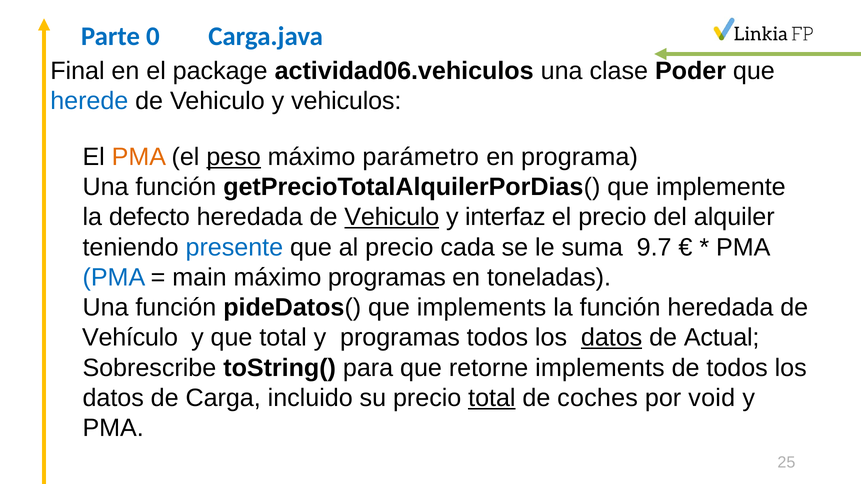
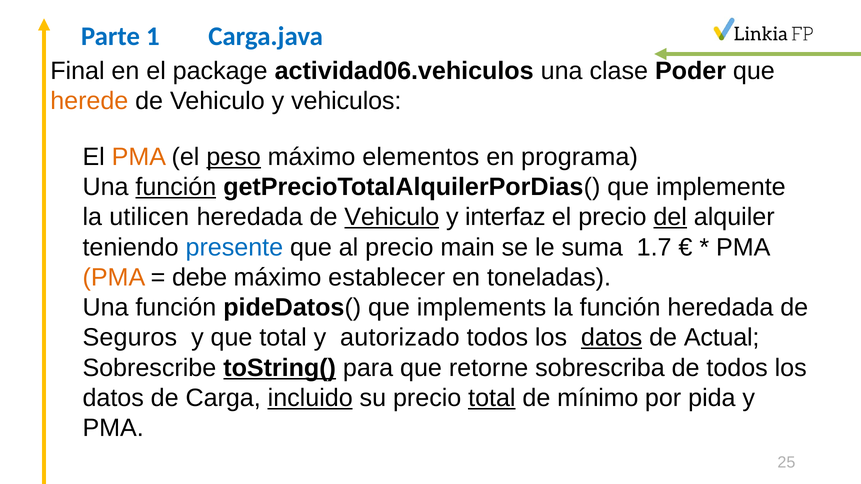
0: 0 -> 1 (153, 36)
herede colour: blue -> orange (89, 101)
parámetro: parámetro -> elementos (421, 157)
función underline: none -> present (176, 187)
defecto: defecto -> utilicen (149, 217)
del underline: none -> present (670, 217)
cada: cada -> main (468, 247)
9.7: 9.7 -> 1.7 (654, 247)
PMA colour: blue -> orange (114, 278)
main: main -> debe (200, 278)
máximo programas: programas -> establecer (387, 278)
Vehículo: Vehículo -> Seguros (130, 338)
y programas: programas -> autorizado (400, 338)
toString( underline: none -> present (280, 368)
retorne implements: implements -> sobrescriba (600, 368)
incluido underline: none -> present (310, 398)
coches: coches -> mínimo (598, 398)
void: void -> pida (712, 398)
